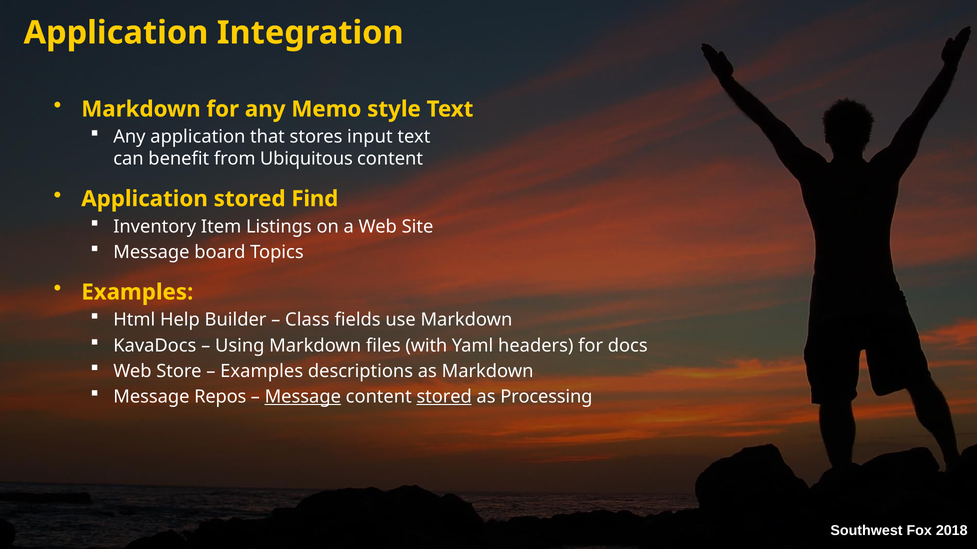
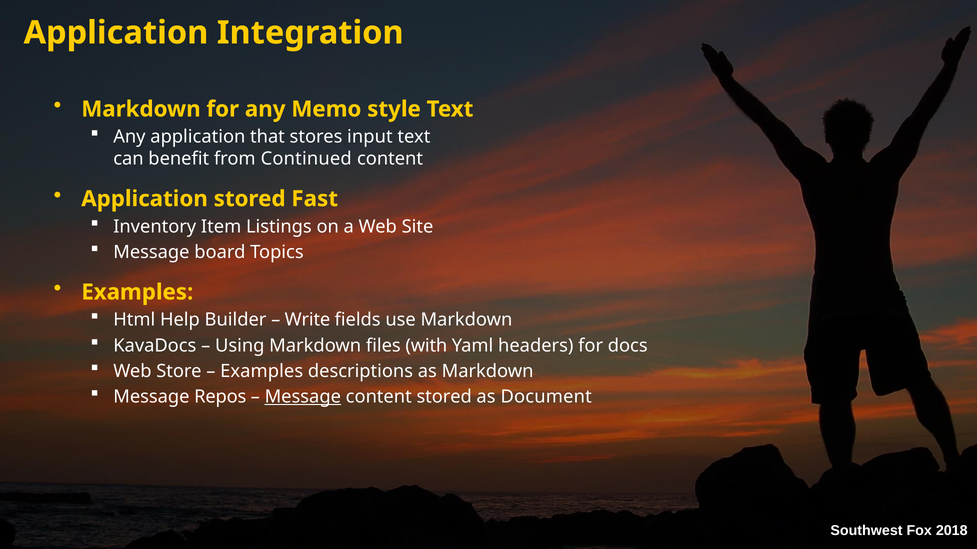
Ubiquitous: Ubiquitous -> Continued (306, 159)
Find: Find -> Fast (315, 199)
Class: Class -> Write (308, 320)
stored underline: present -> none (444, 397)
Processing: Processing -> Document (546, 397)
